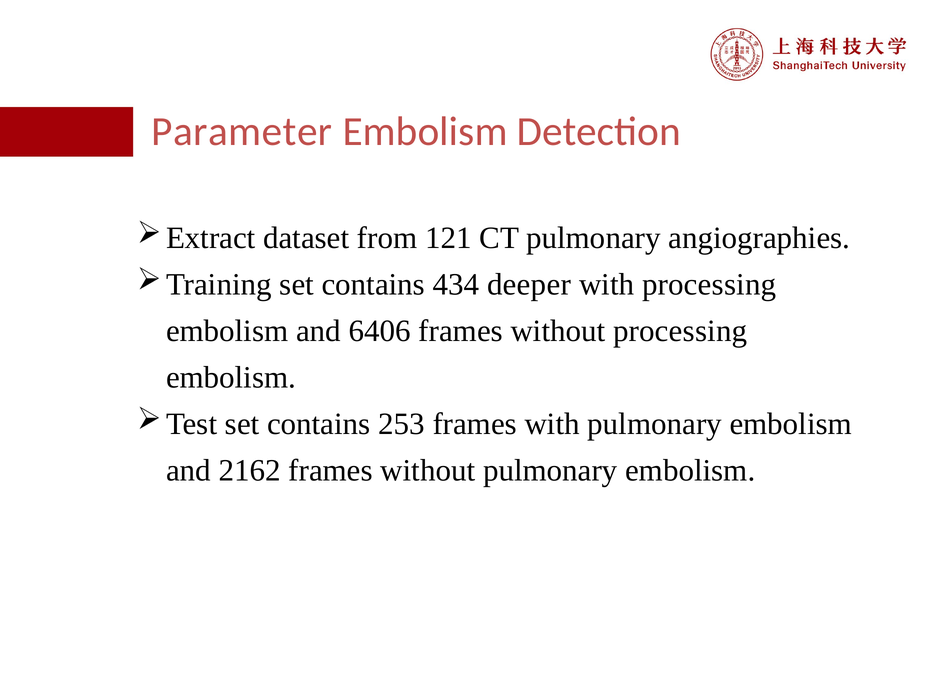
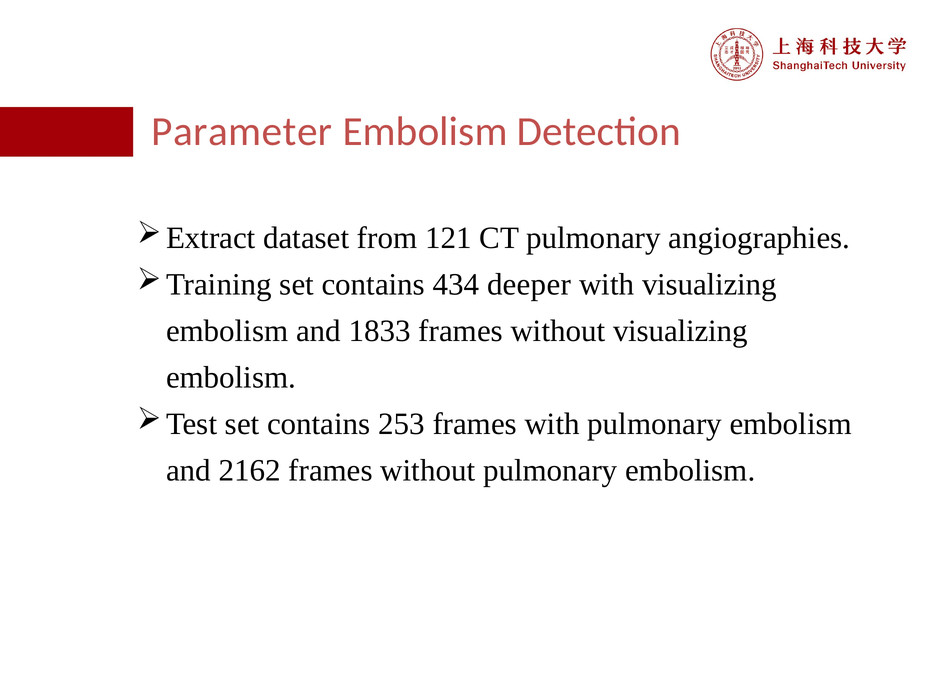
with processing: processing -> visualizing (709, 285)
6406: 6406 -> 1833 (380, 331)
without processing: processing -> visualizing (680, 331)
